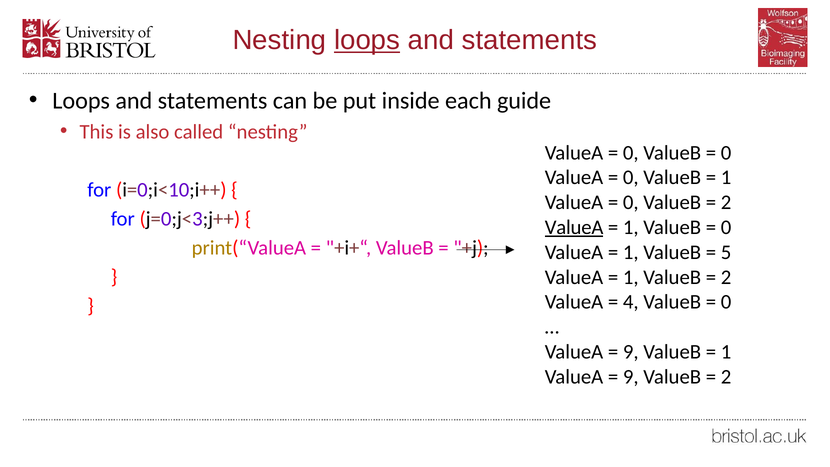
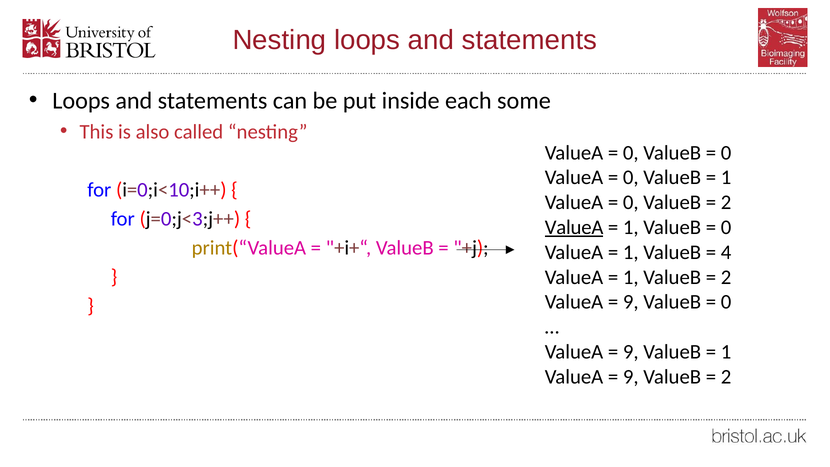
loops underline: present -> none (367, 40)
guide: guide -> some (524, 101)
5: 5 -> 4 (726, 252)
4: 4 -> 9 (631, 302)
